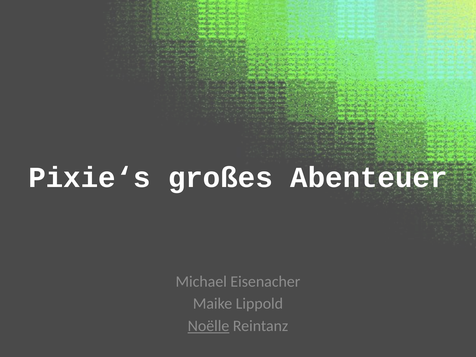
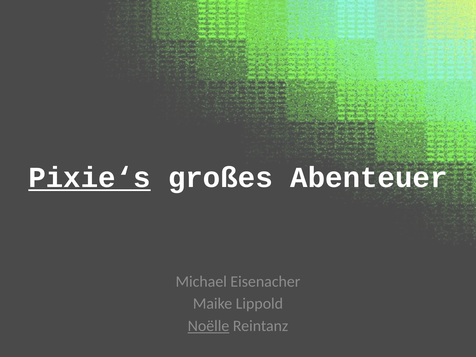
Pixie‘s underline: none -> present (89, 178)
